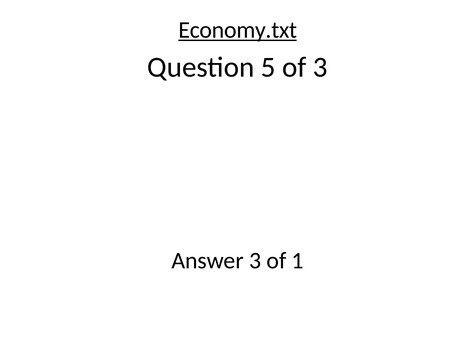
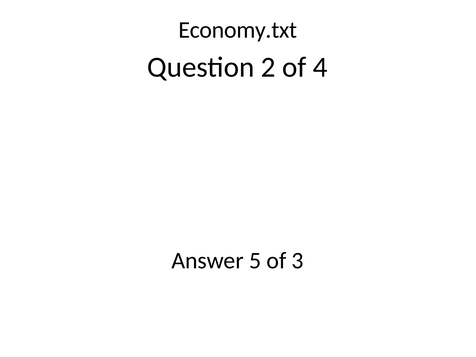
Economy.txt underline: present -> none (238, 30)
5: 5 -> 2 (268, 67)
of 3: 3 -> 4 (320, 67)
Answer 3: 3 -> 5 (255, 261)
1: 1 -> 3 (298, 261)
